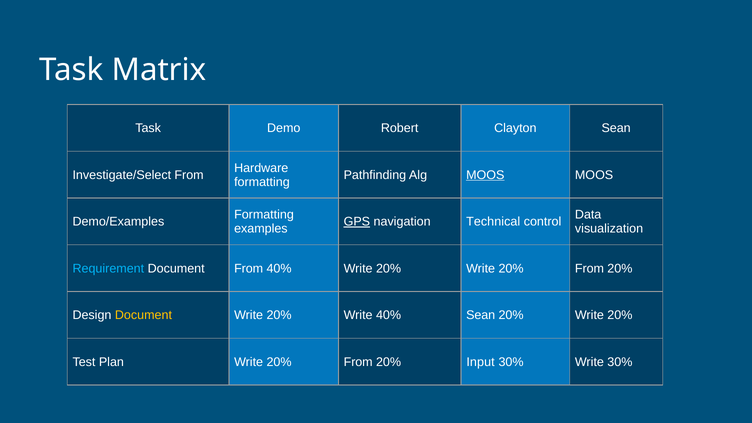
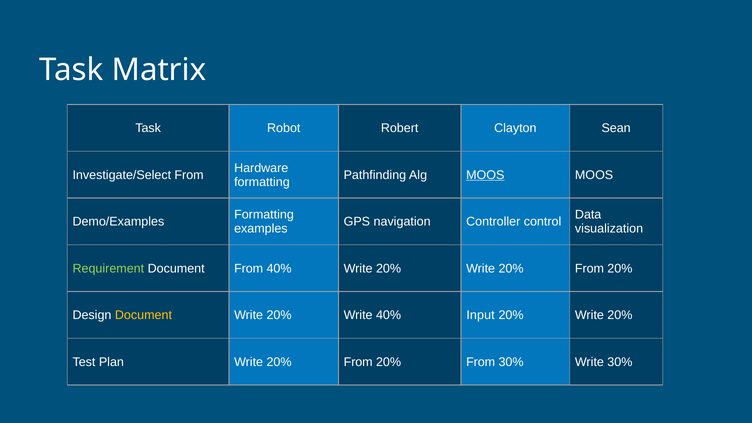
Demo: Demo -> Robot (284, 128)
GPS underline: present -> none (357, 222)
Technical: Technical -> Controller (493, 222)
Requirement colour: light blue -> light green (108, 268)
40% Sean: Sean -> Input (481, 315)
Input: Input -> From (481, 362)
